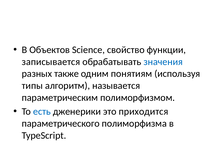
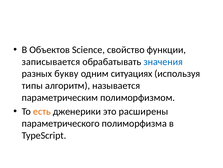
также: также -> букву (66, 73)
понятиям: понятиям -> ситуациях (132, 73)
есть colour: blue -> orange (42, 111)
приходится: приходится -> расширены (143, 111)
